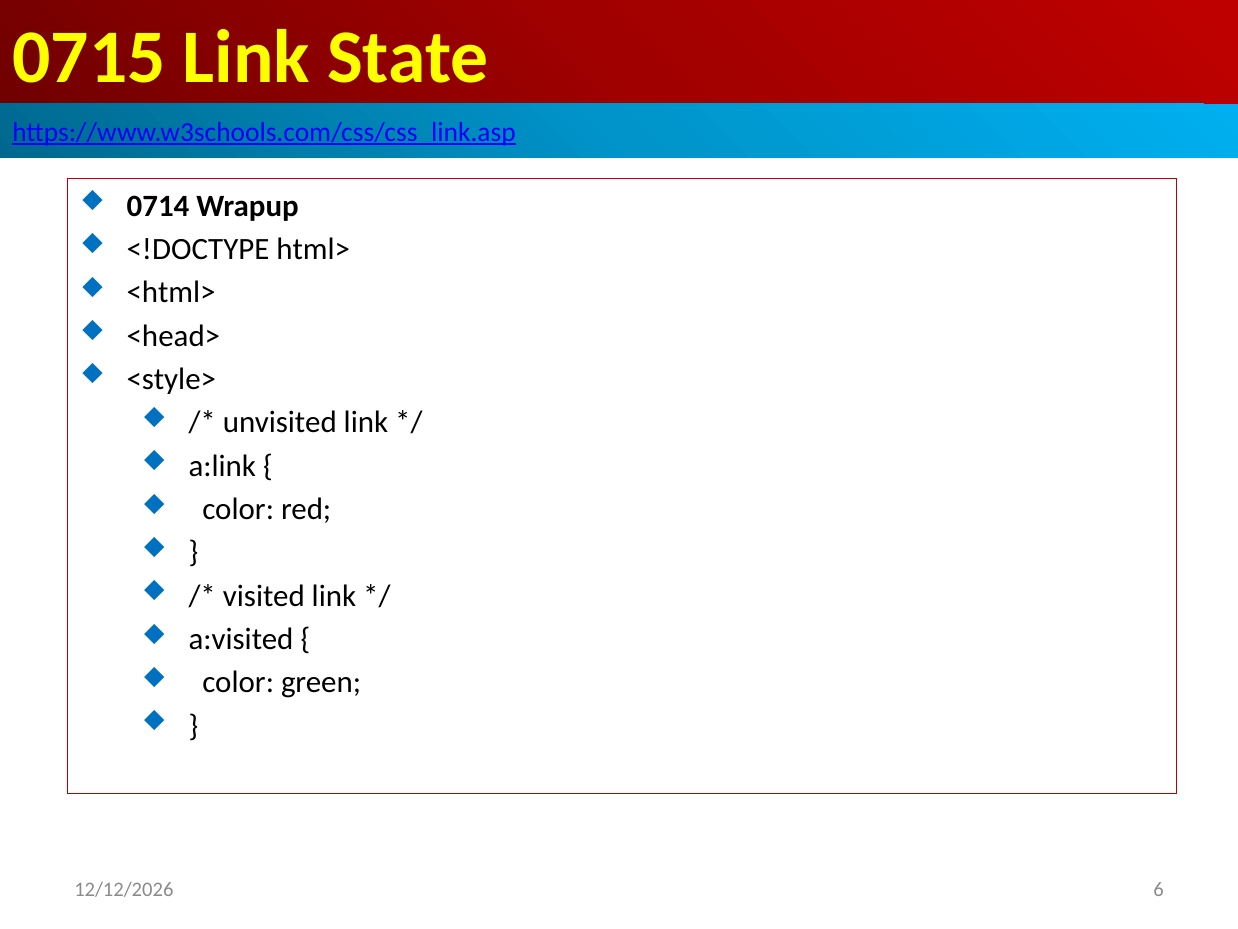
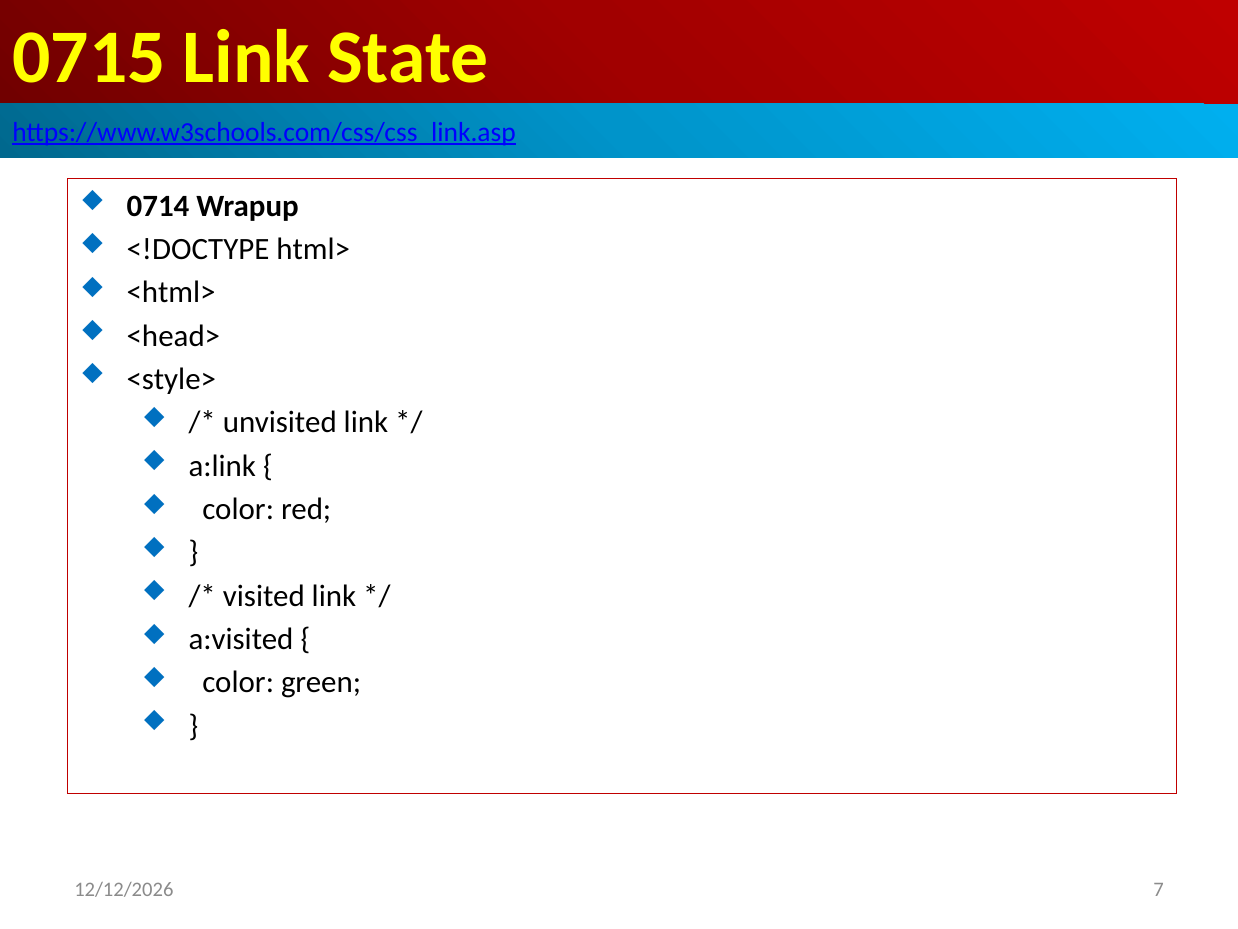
6: 6 -> 7 (1159, 889)
